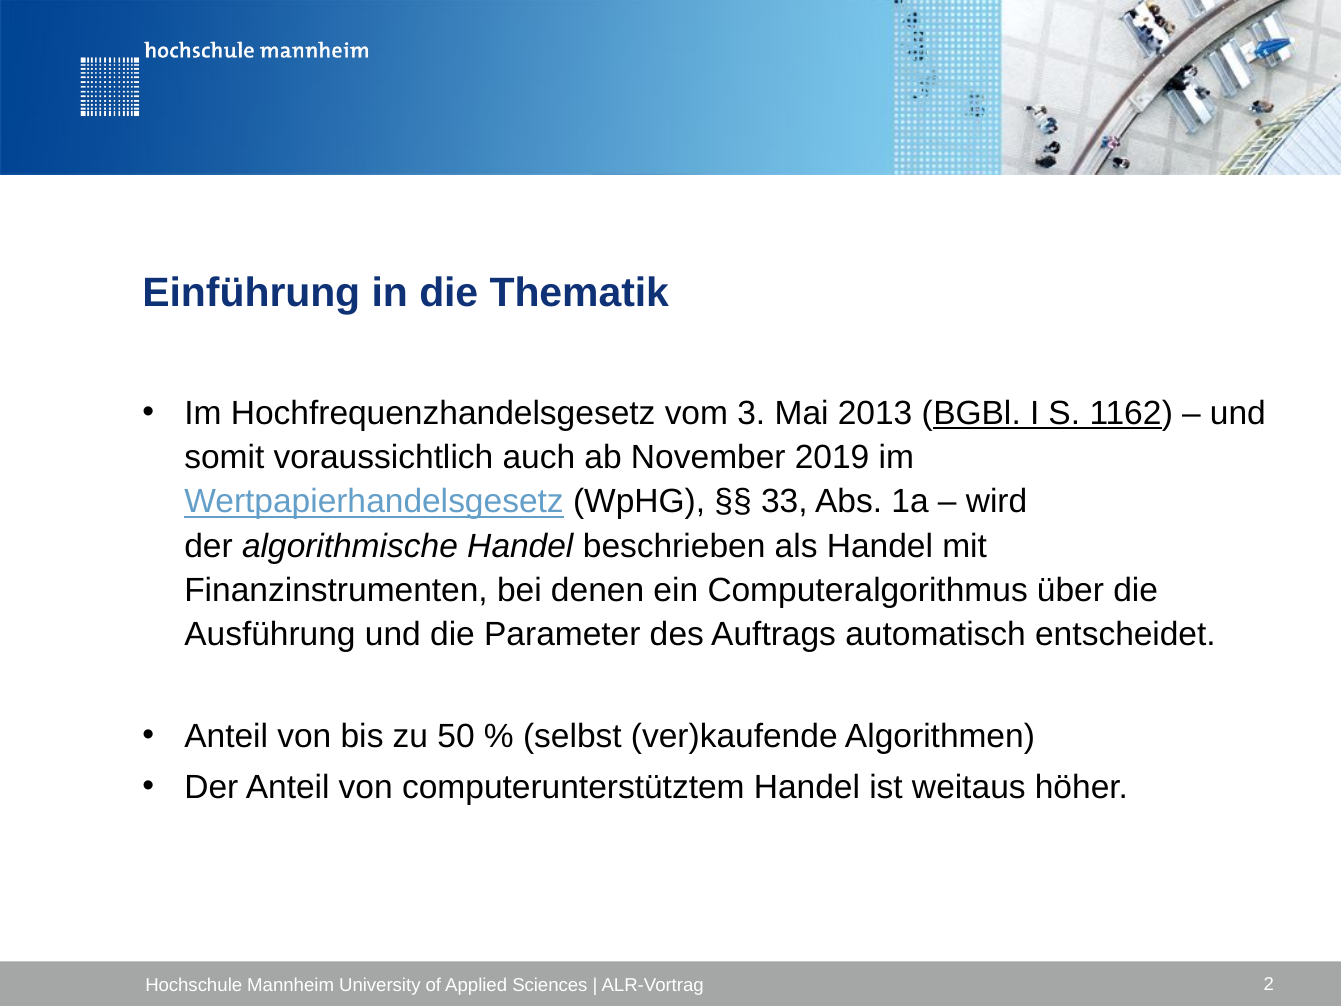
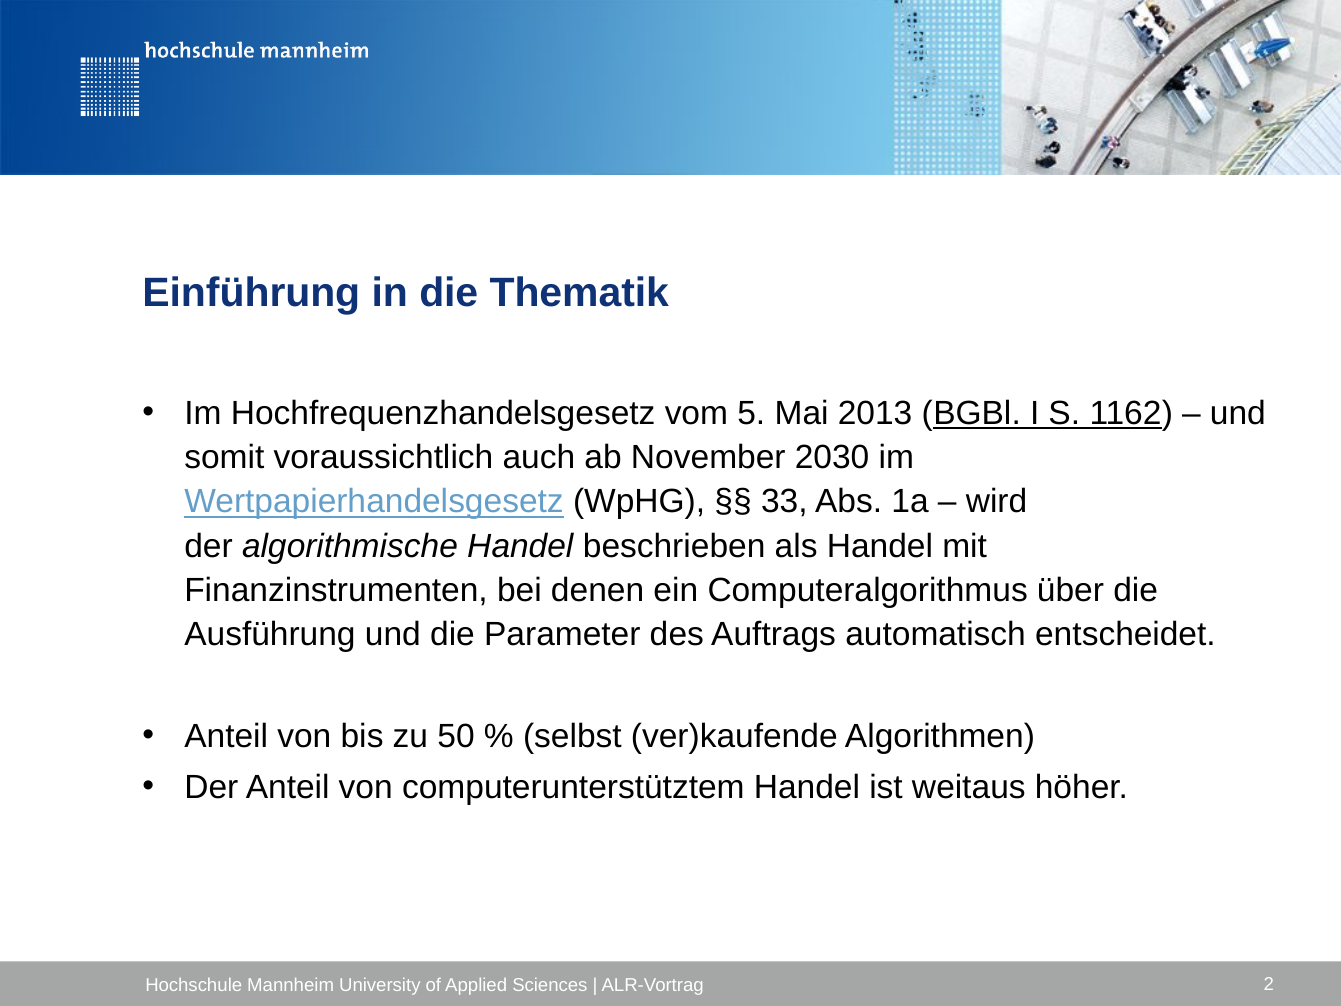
3: 3 -> 5 (751, 413)
2019: 2019 -> 2030 (832, 457)
